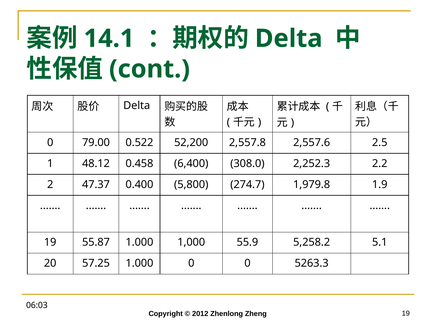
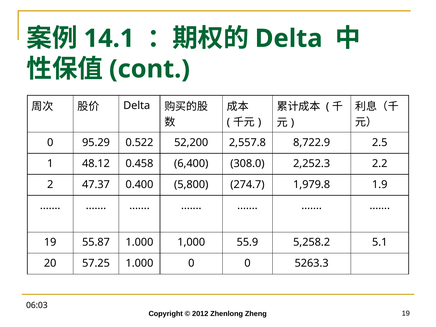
79.00: 79.00 -> 95.29 (96, 142)
2,557.6: 2,557.6 -> 8,722.9 (312, 142)
